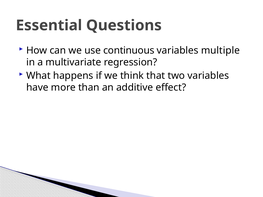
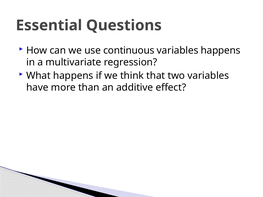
variables multiple: multiple -> happens (221, 51)
